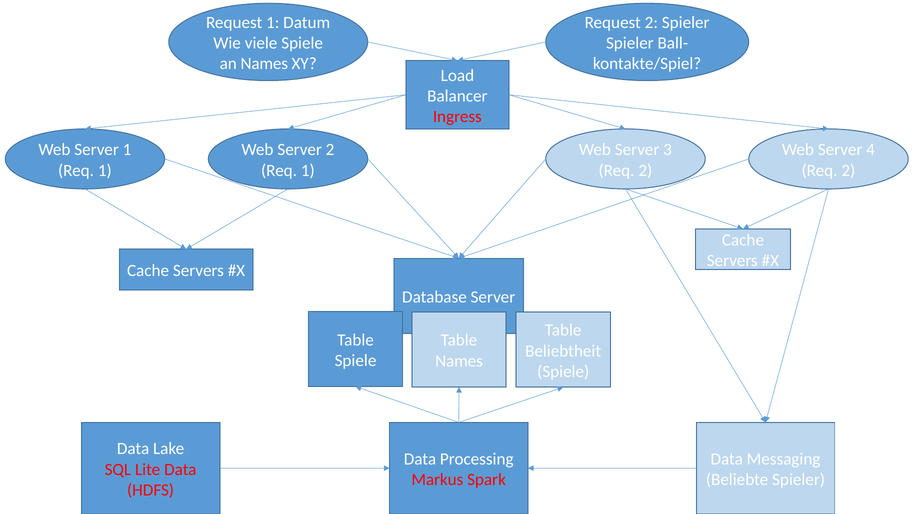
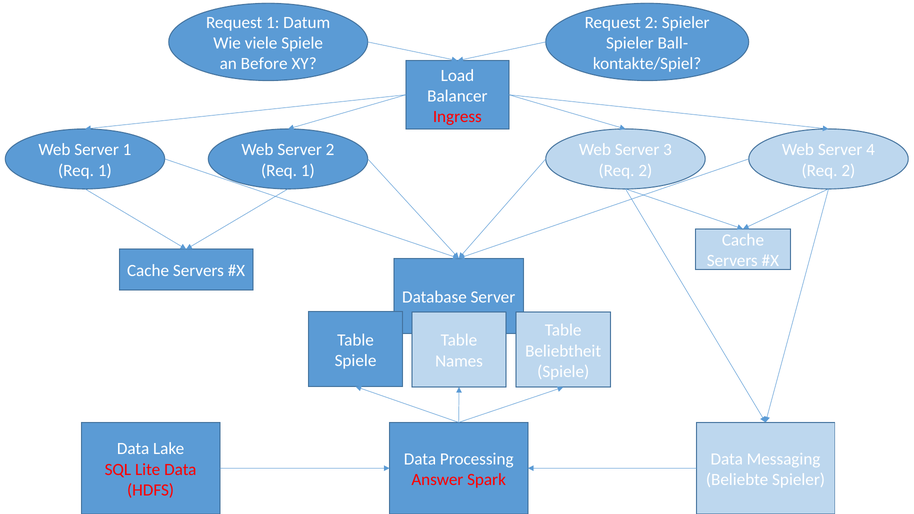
an Names: Names -> Before (264, 64)
Markus: Markus -> Answer (437, 480)
